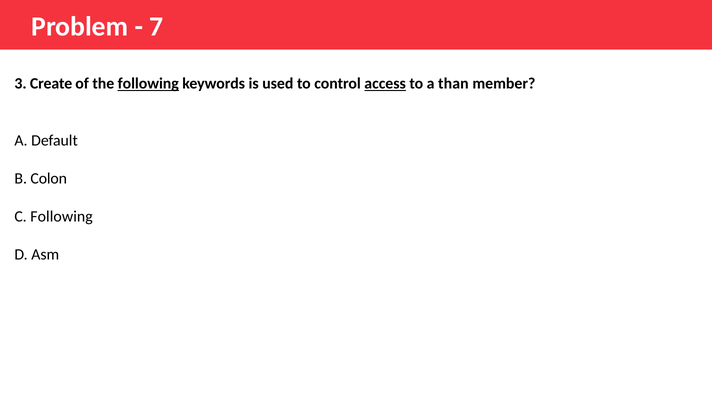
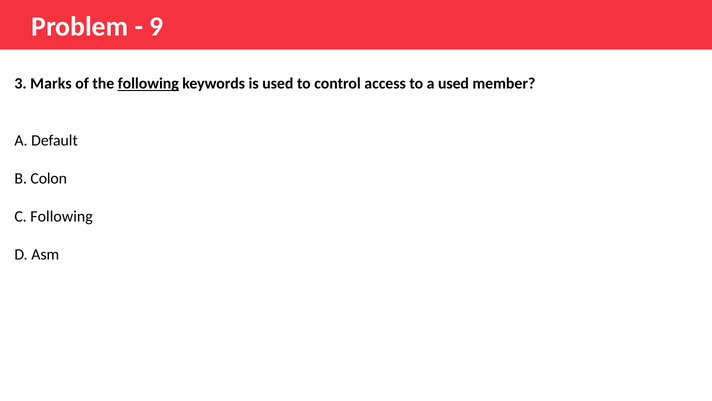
7: 7 -> 9 (156, 27)
Create: Create -> Marks (51, 84)
access underline: present -> none (385, 84)
a than: than -> used (454, 84)
